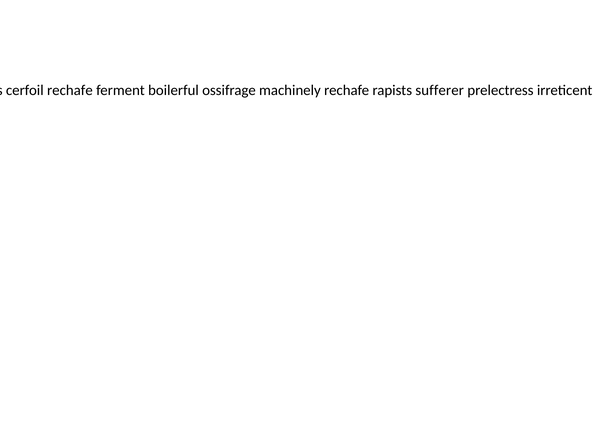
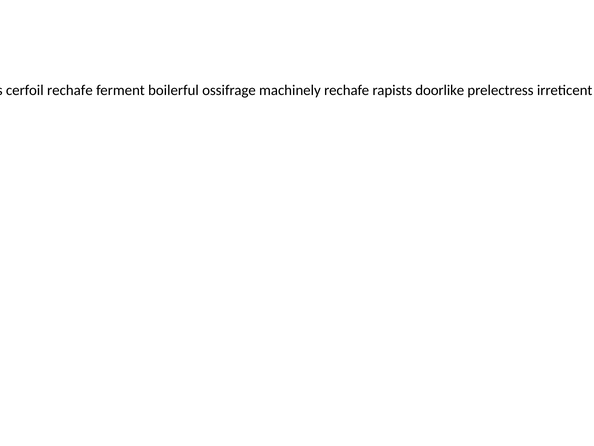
sufferer: sufferer -> doorlike (440, 90)
